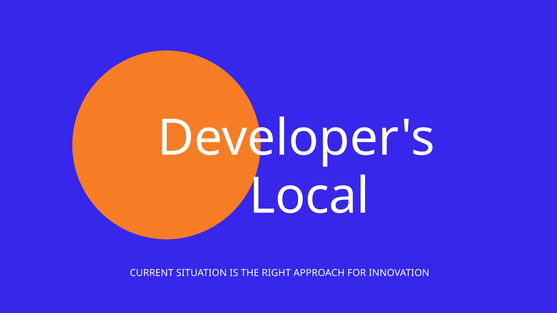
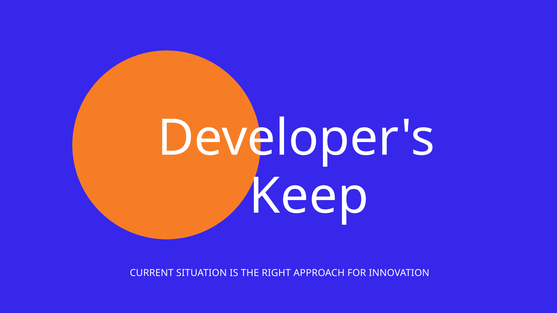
Local: Local -> Keep (309, 196)
